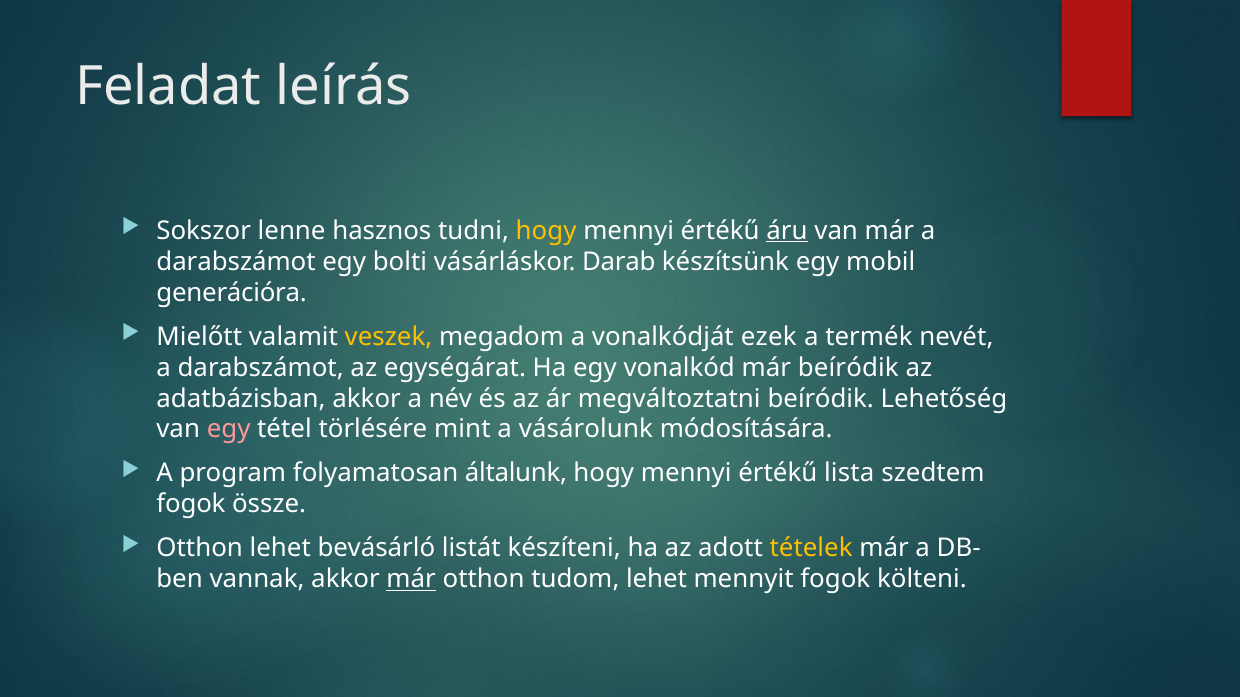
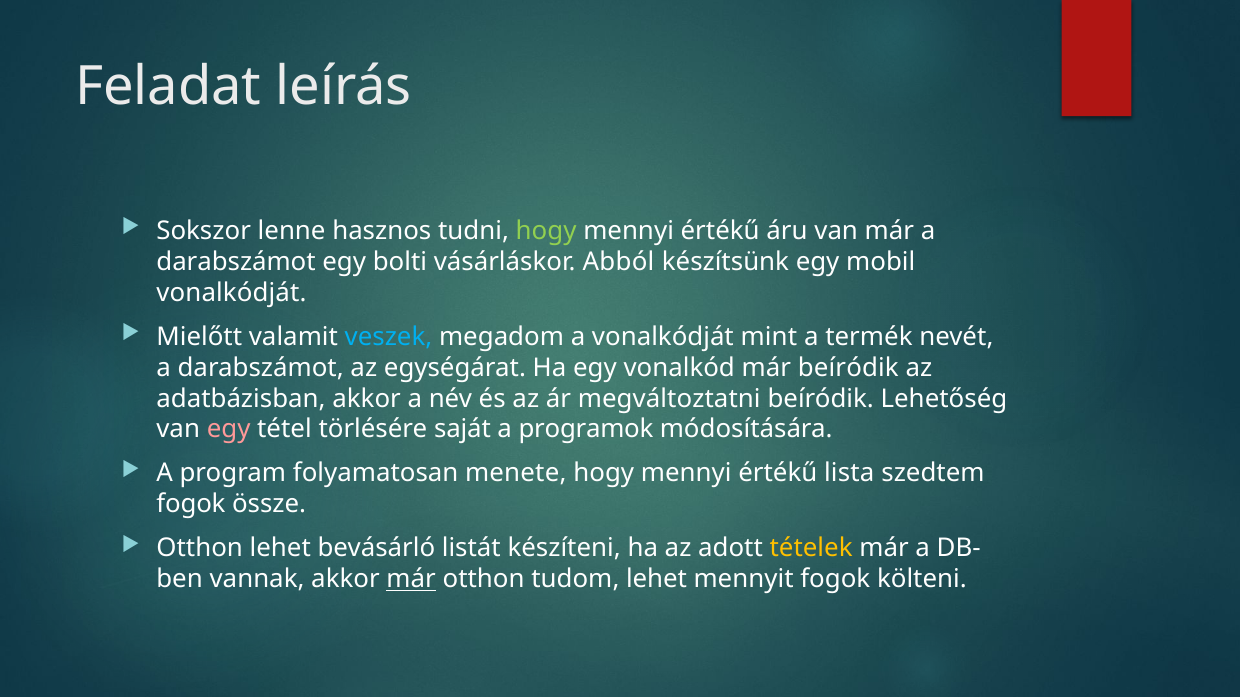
hogy colour: yellow -> light green (546, 231)
áru underline: present -> none (787, 231)
Darab: Darab -> Abból (619, 262)
generációra: generációra -> vonalkódját (231, 293)
veszek colour: yellow -> light blue (388, 337)
ezek: ezek -> mint (769, 337)
mint: mint -> saját (462, 430)
vásárolunk: vásárolunk -> programok (586, 430)
általunk: általunk -> menete (516, 474)
